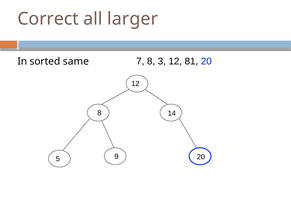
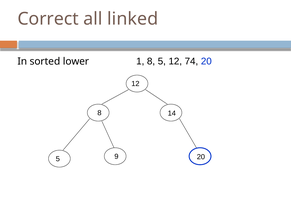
larger: larger -> linked (133, 19)
7: 7 -> 1 (140, 61)
3: 3 -> 5 (162, 61)
81: 81 -> 74 (191, 61)
same: same -> lower (76, 61)
